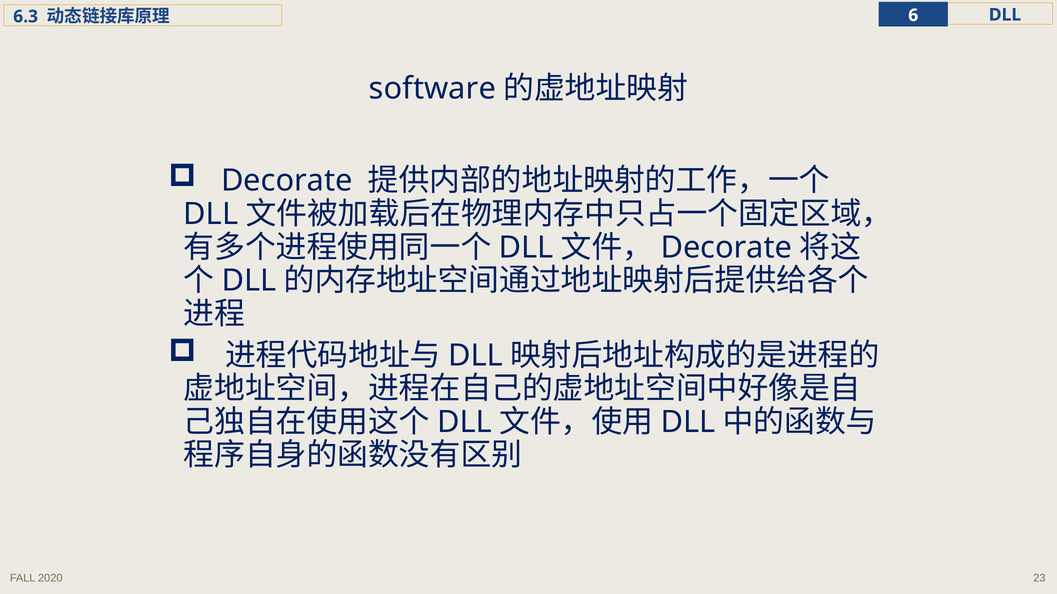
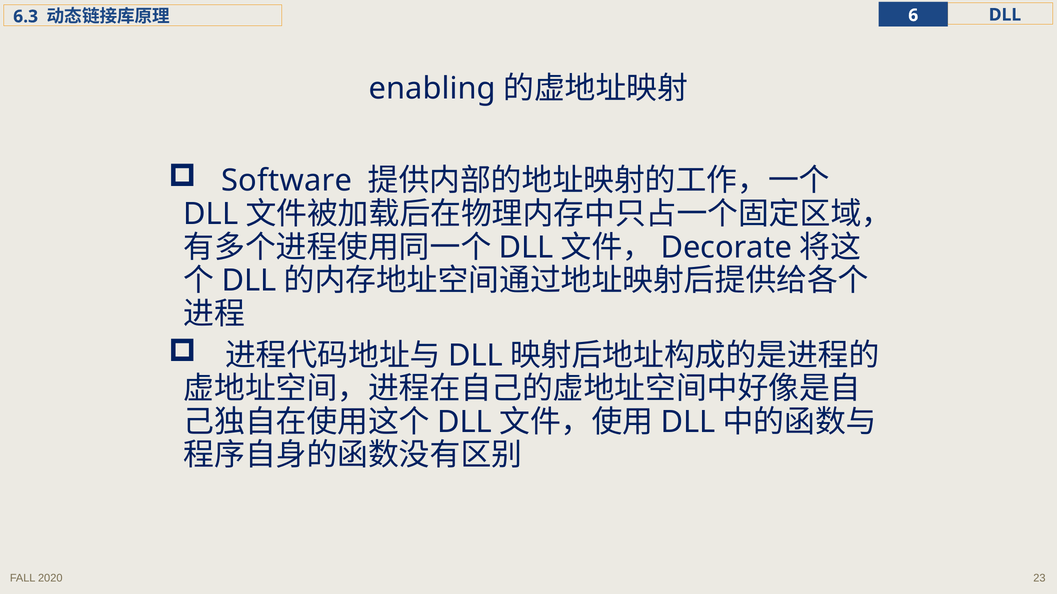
software: software -> enabling (432, 89)
Decorate: Decorate -> Software (287, 181)
